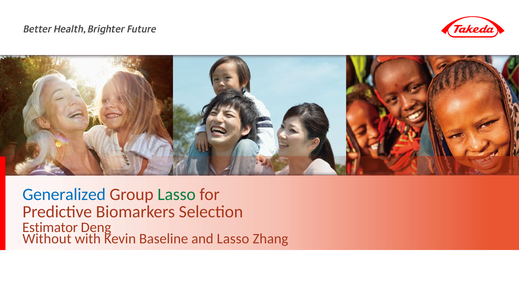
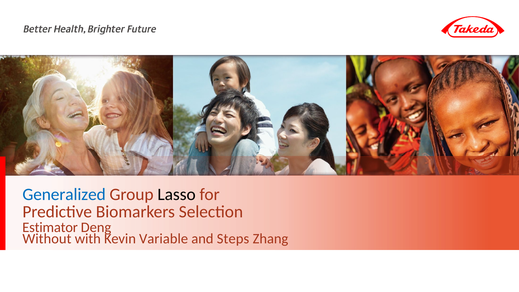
Lasso colour: green -> black (177, 194)
Baseline: Baseline -> Variable (164, 239)
and Lasso: Lasso -> Steps (233, 239)
